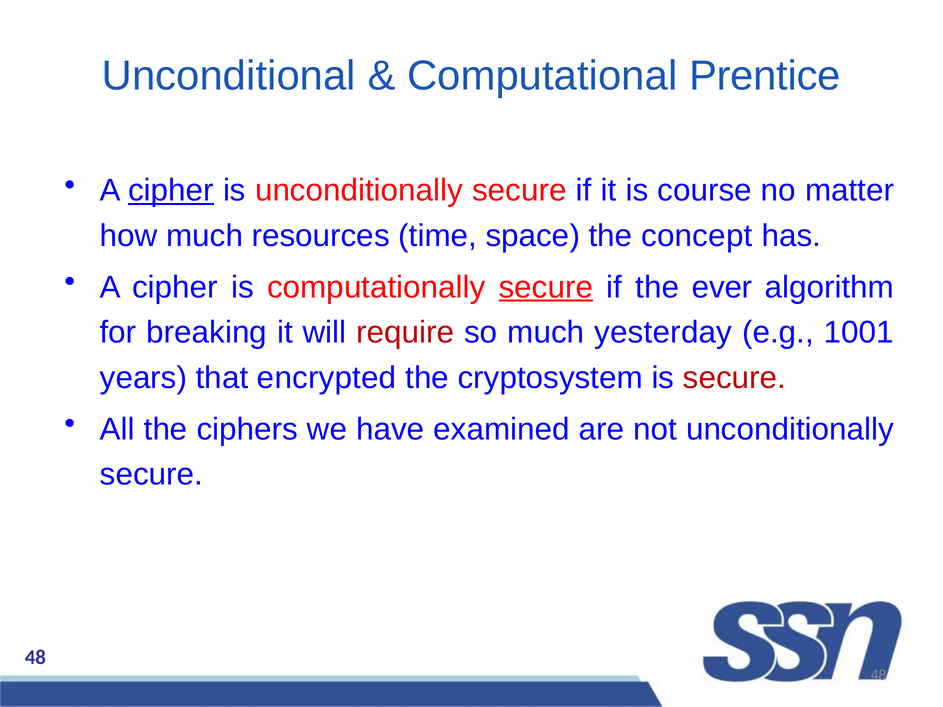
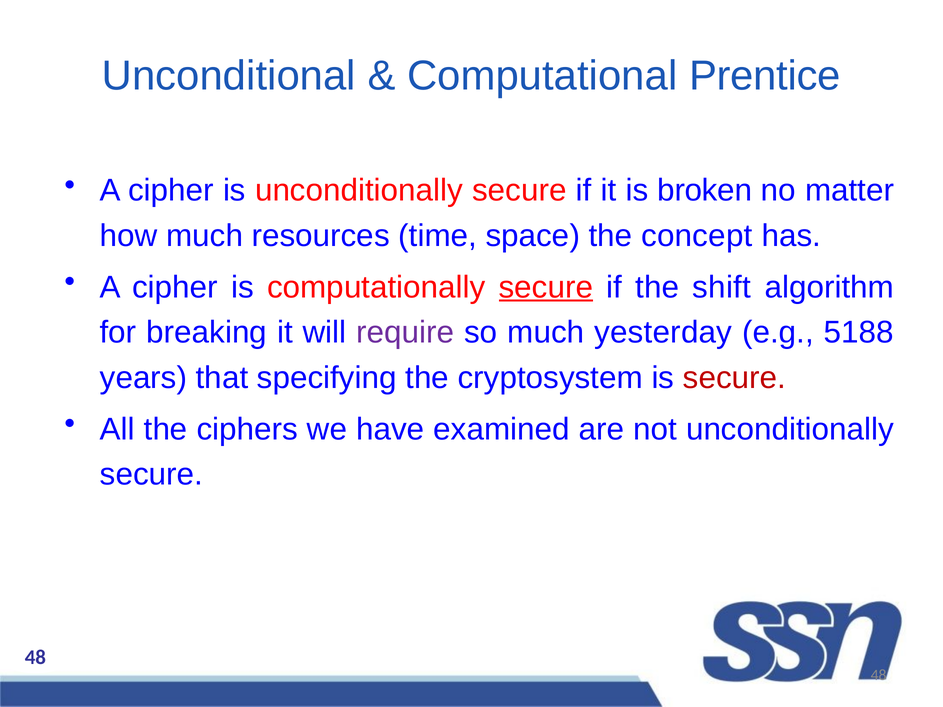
cipher underline: present -> none (171, 190)
course: course -> broken (705, 190)
ever: ever -> shift (722, 287)
require colour: red -> purple (405, 333)
1001: 1001 -> 5188 (859, 333)
encrypted: encrypted -> specifying (327, 378)
